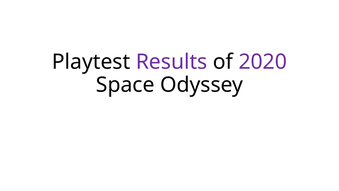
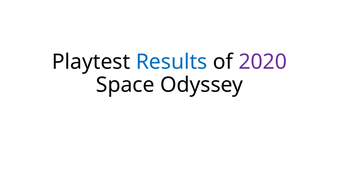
Results colour: purple -> blue (172, 62)
